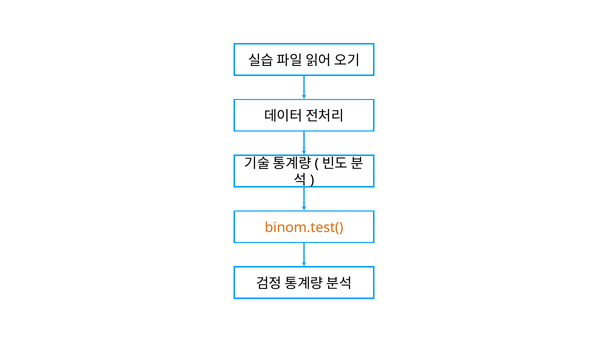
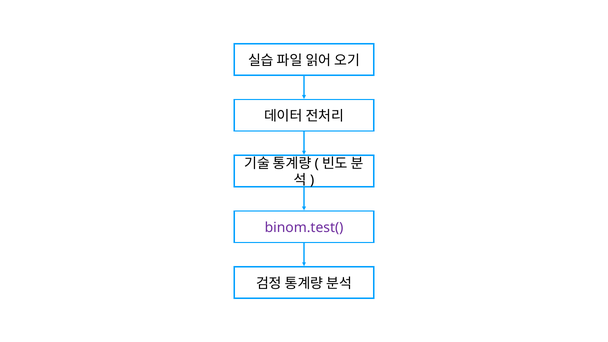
binom.test( colour: orange -> purple (304, 228)
